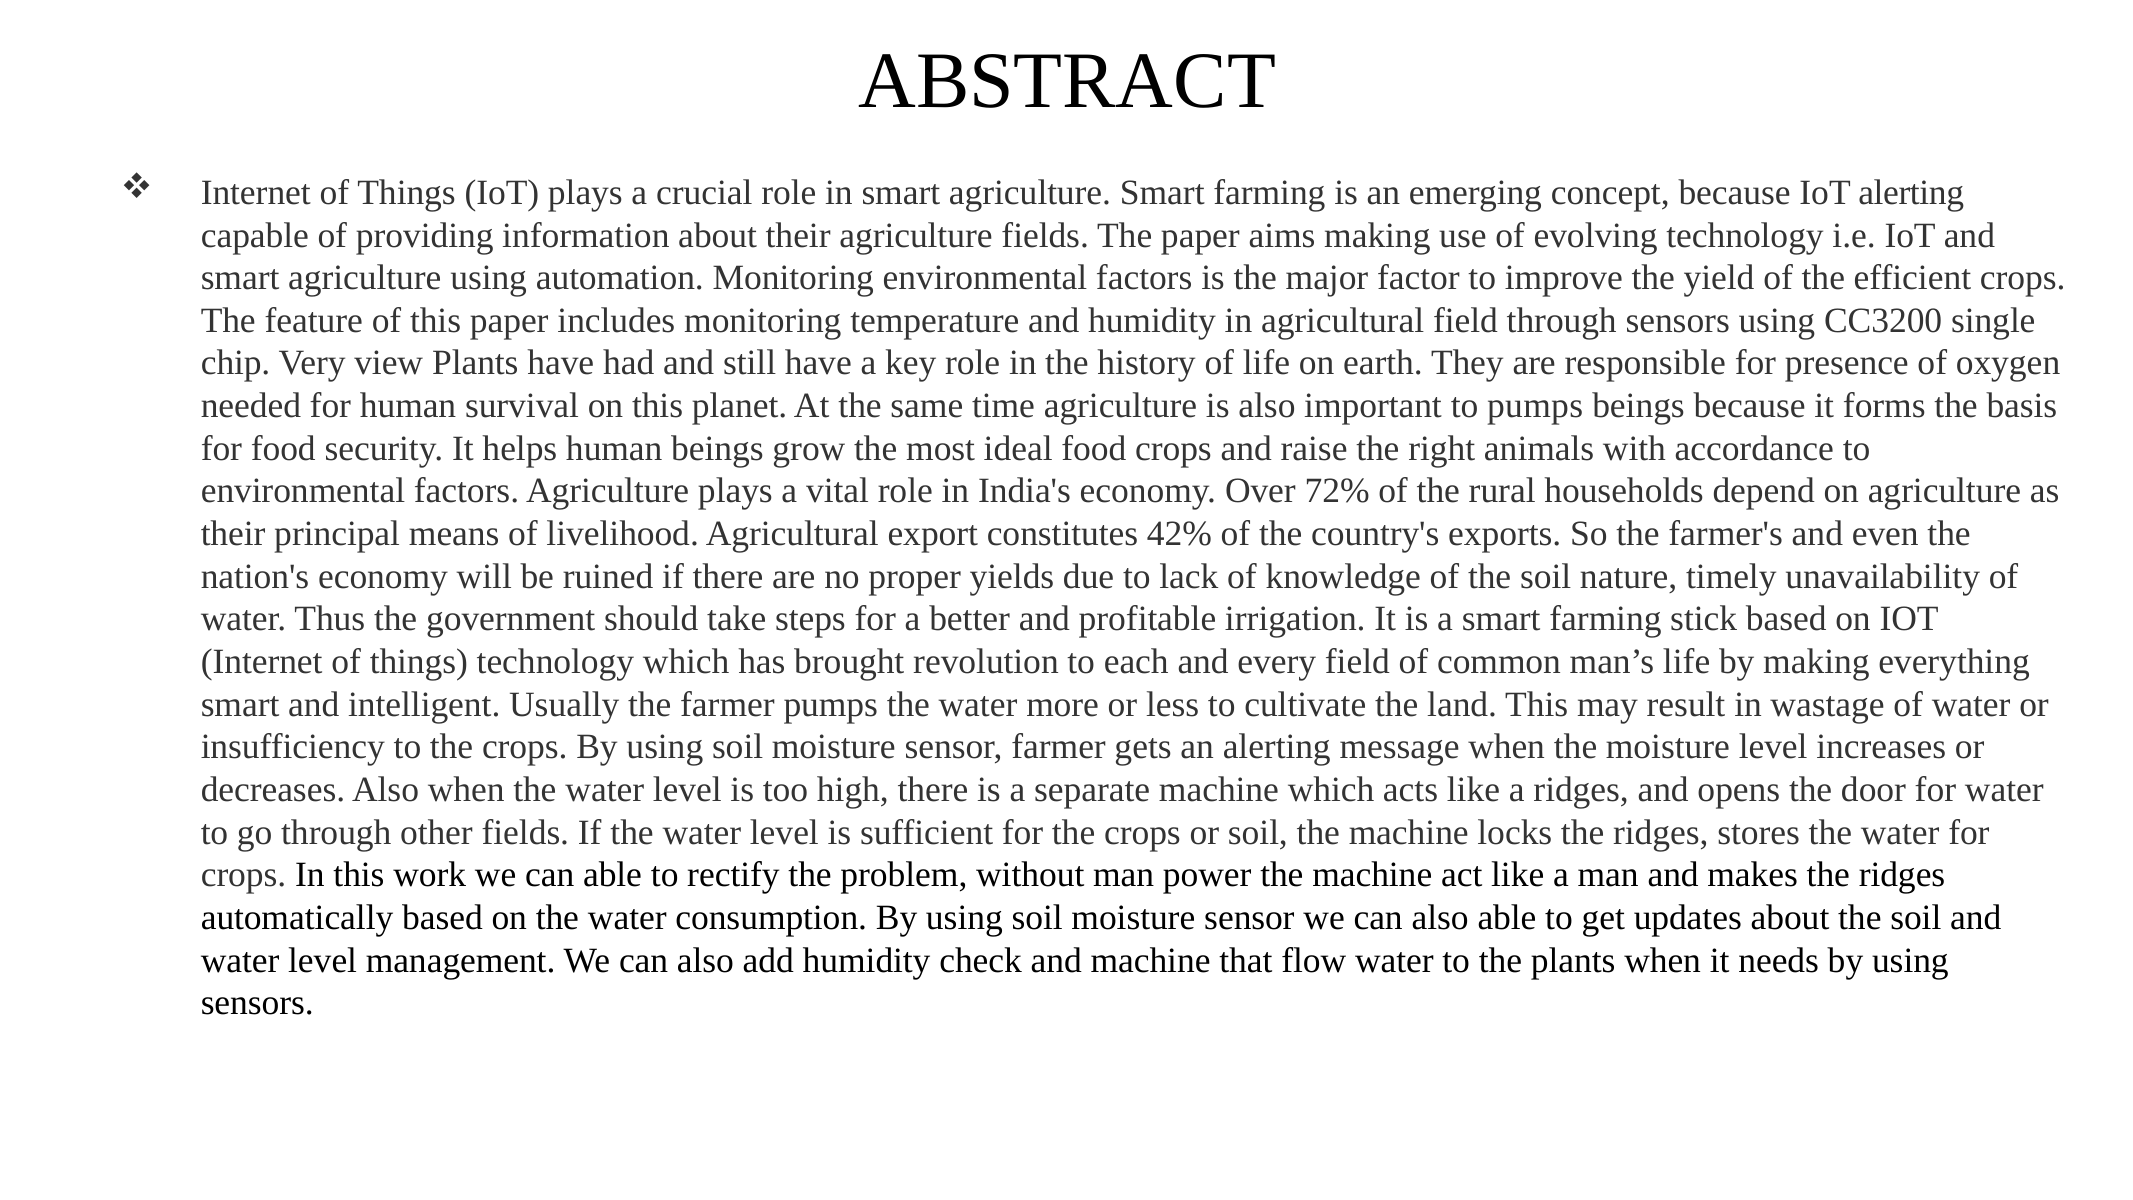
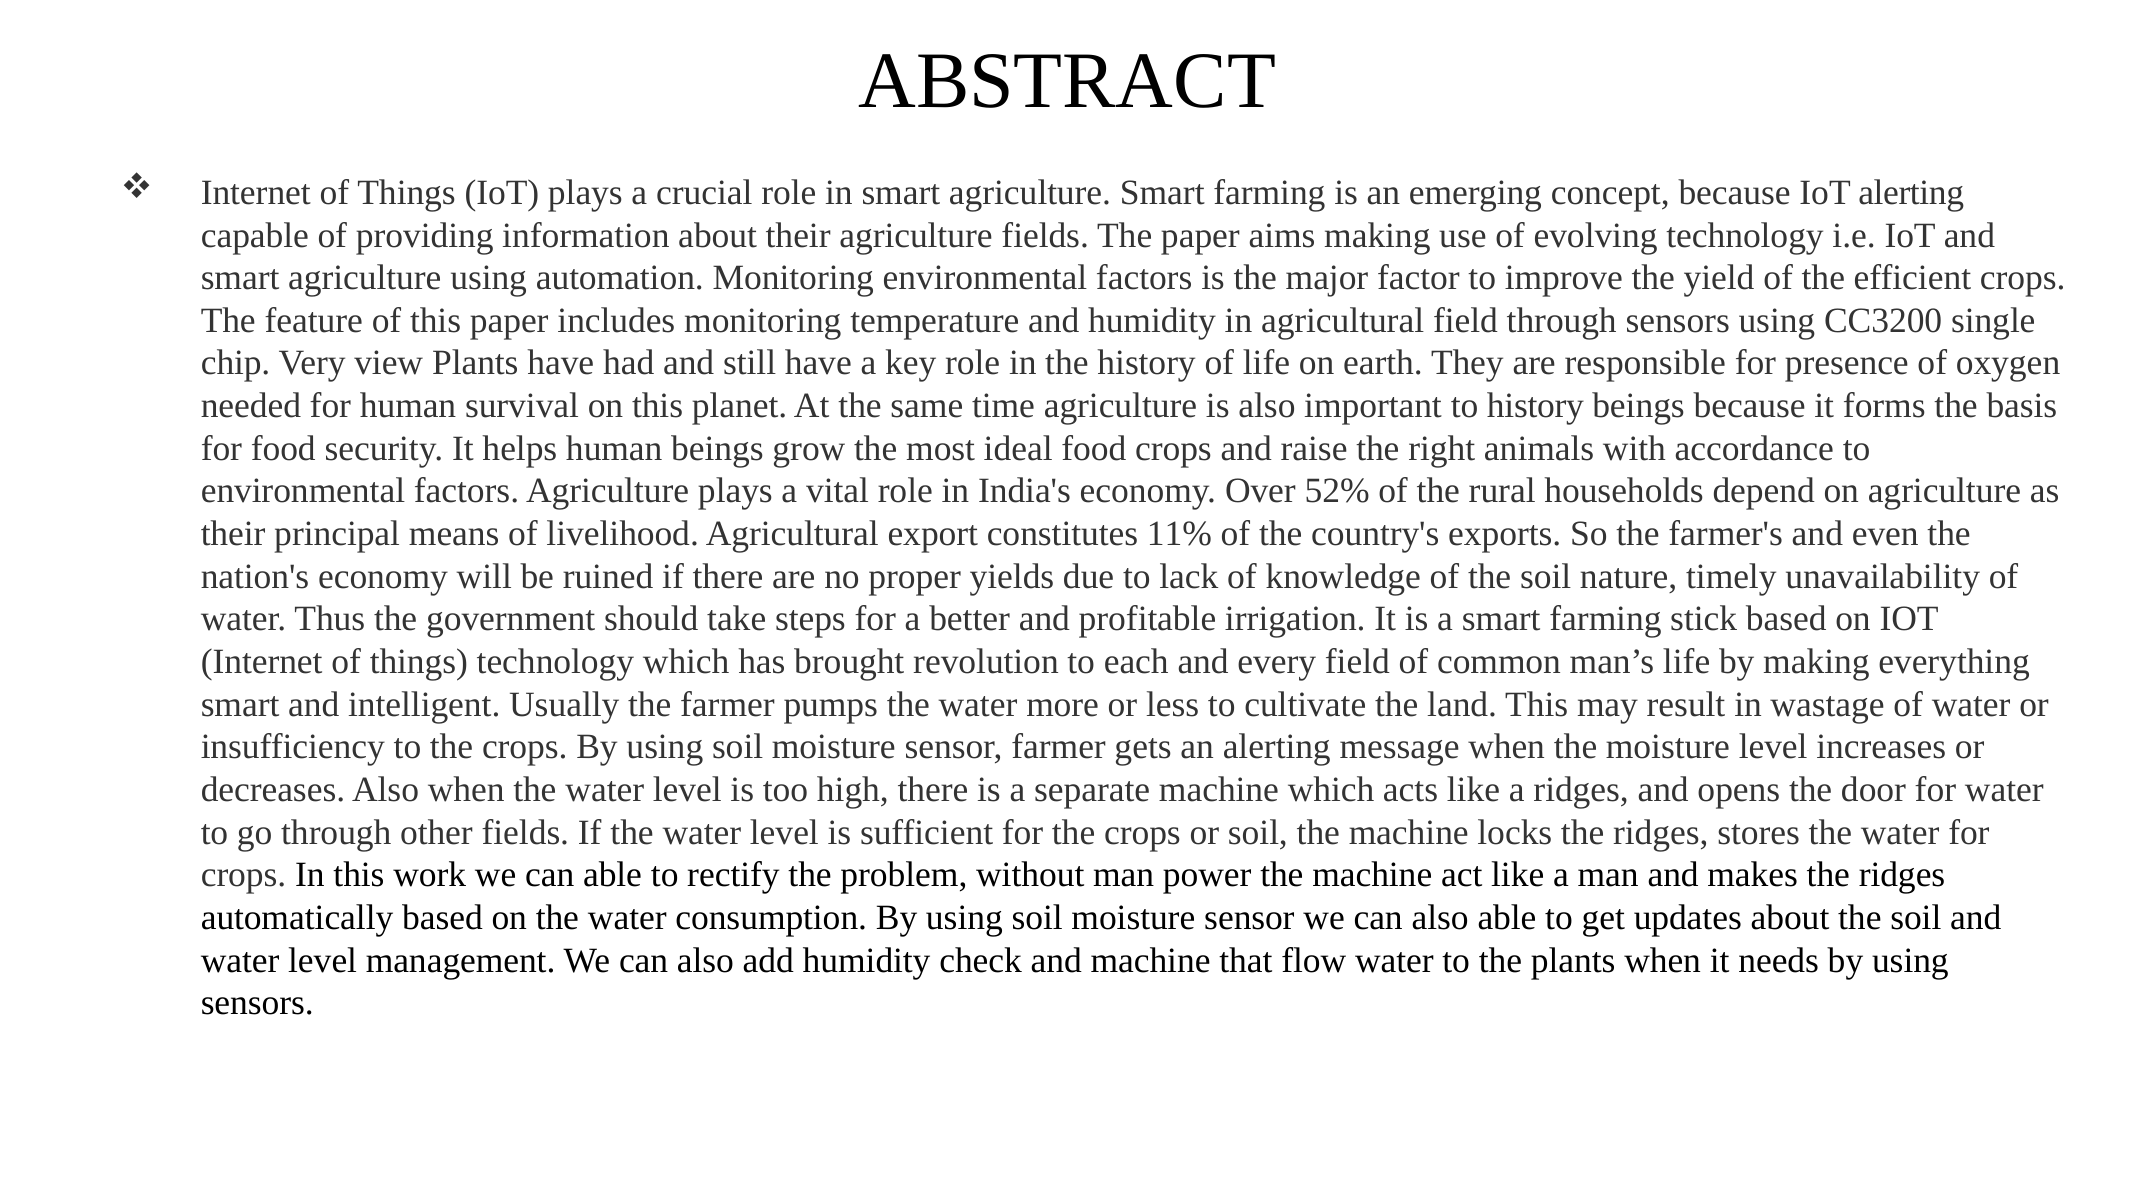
to pumps: pumps -> history (1535, 406)
72%: 72% -> 52% (1337, 491)
42%: 42% -> 11% (1179, 534)
